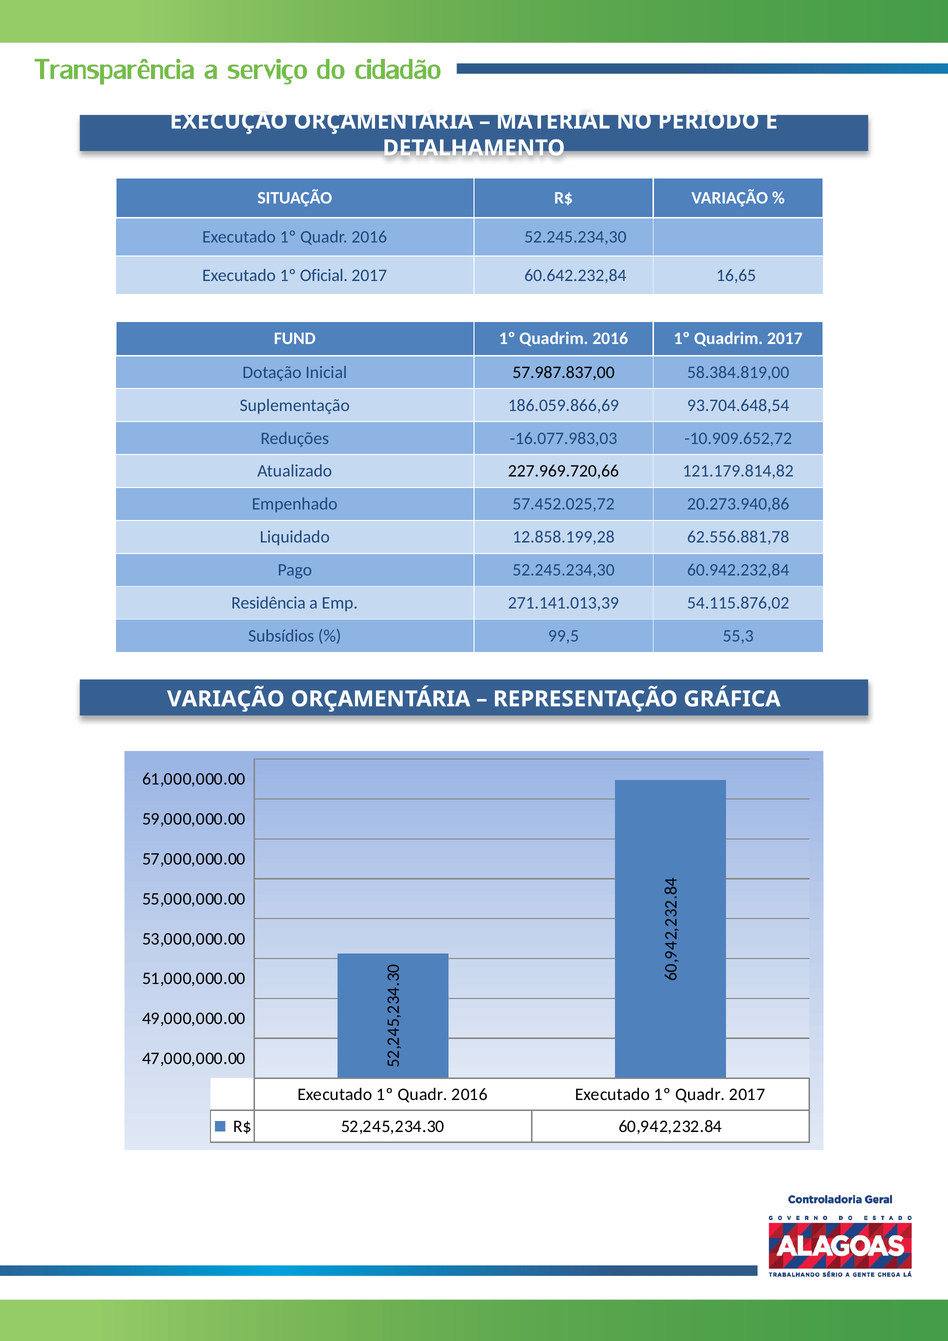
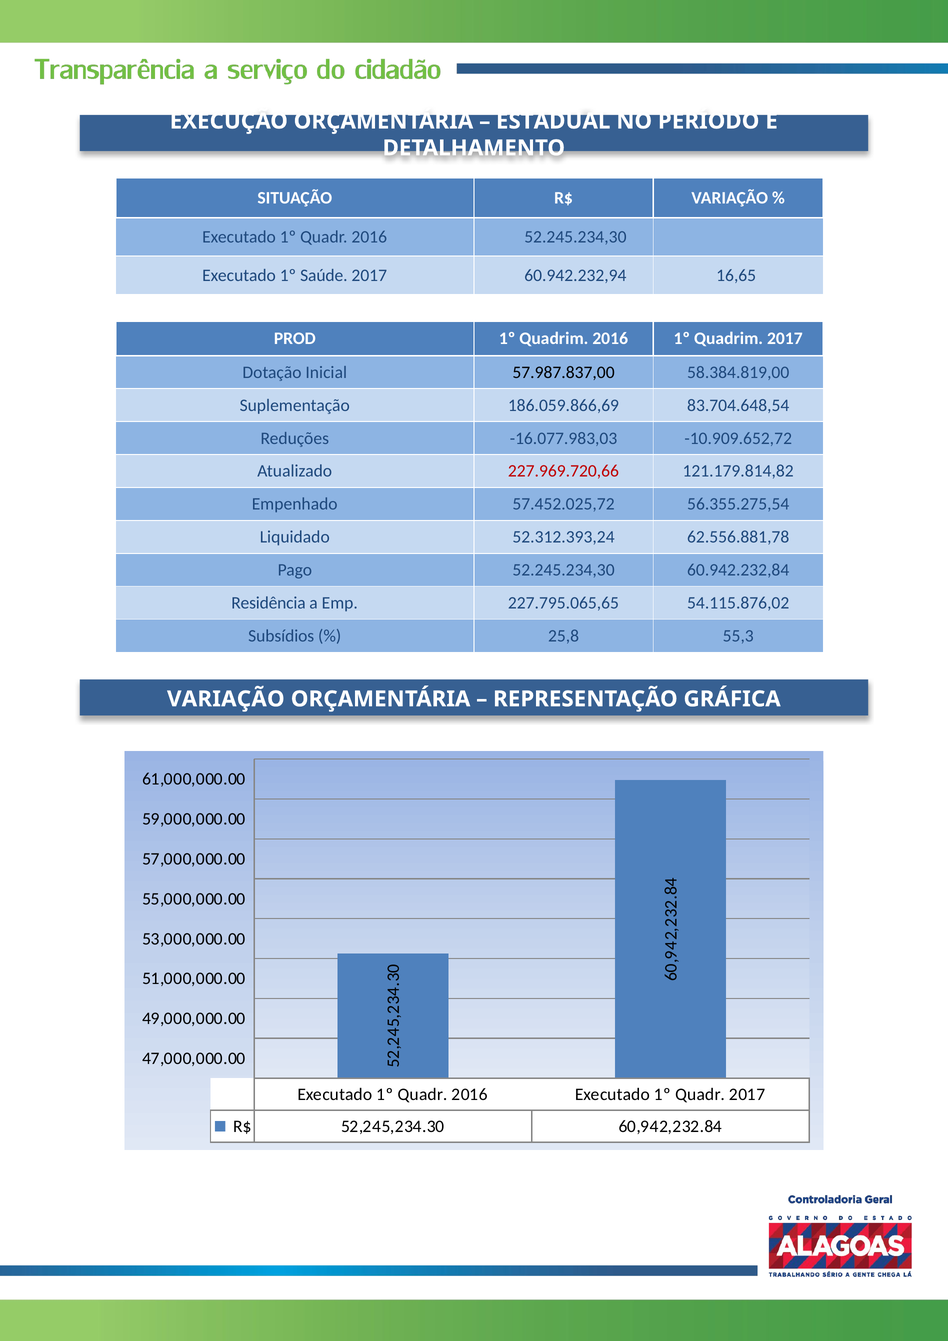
MATERIAL: MATERIAL -> ESTADUAL (553, 121)
Oficial: Oficial -> Saúde (324, 275)
60.642.232,84: 60.642.232,84 -> 60.942.232,94 (575, 275)
FUND: FUND -> PROD (295, 339)
93.704.648,54: 93.704.648,54 -> 83.704.648,54 (738, 405)
227.969.720,66 colour: black -> red (563, 471)
20.273.940,86: 20.273.940,86 -> 56.355.275,54 (738, 504)
12.858.199,28: 12.858.199,28 -> 52.312.393,24 (564, 537)
271.141.013,39: 271.141.013,39 -> 227.795.065,65 (563, 603)
99,5: 99,5 -> 25,8 (564, 636)
